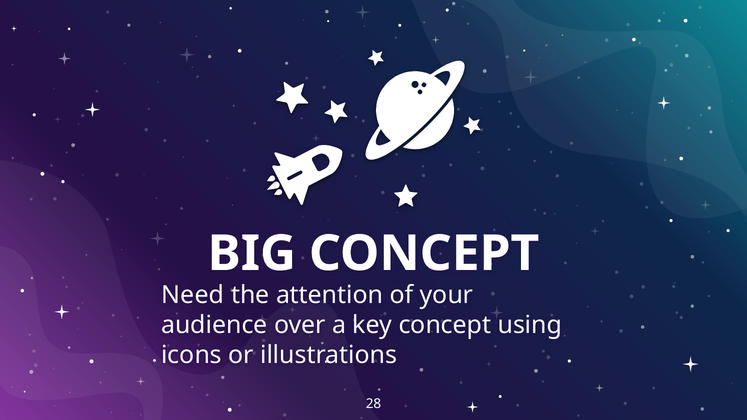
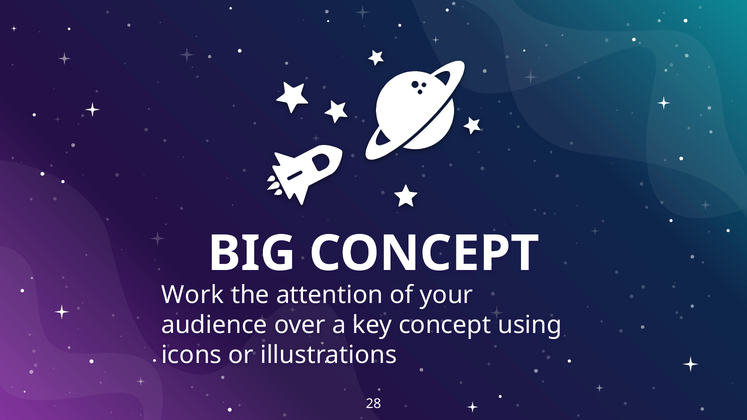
Need: Need -> Work (193, 295)
